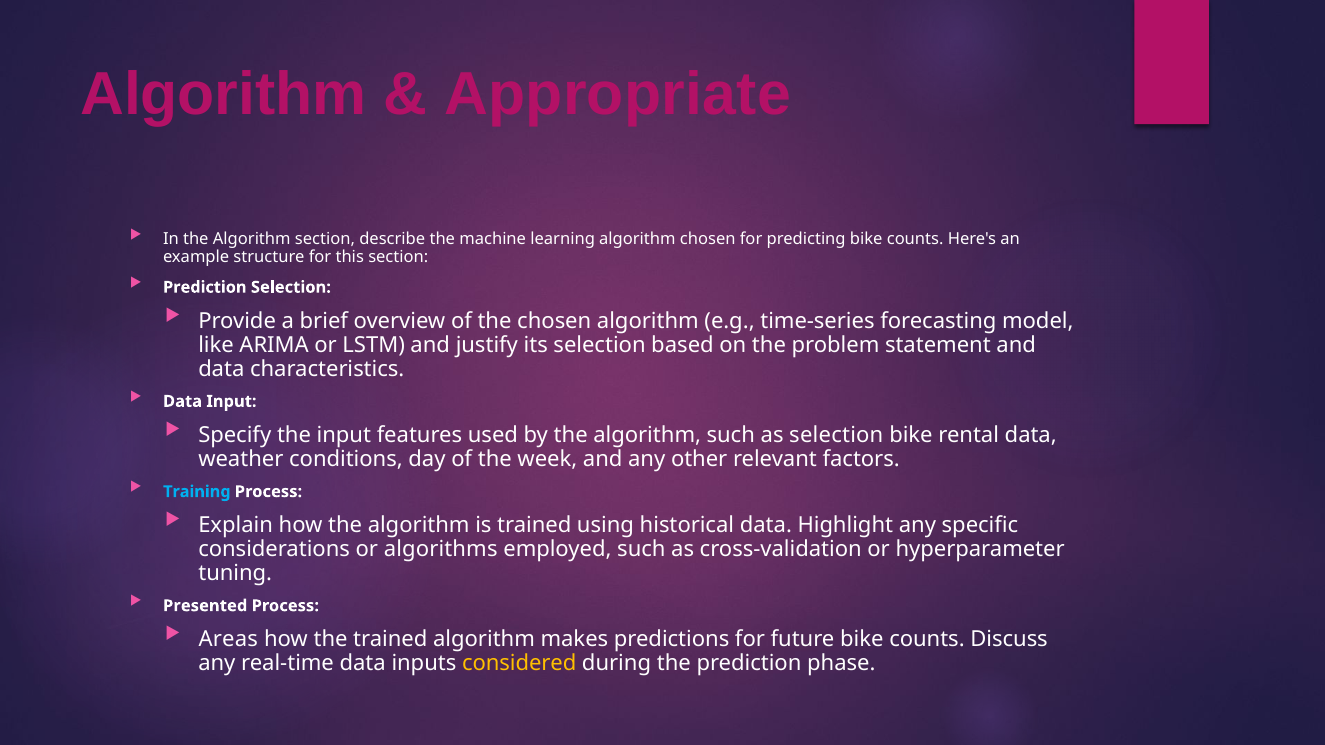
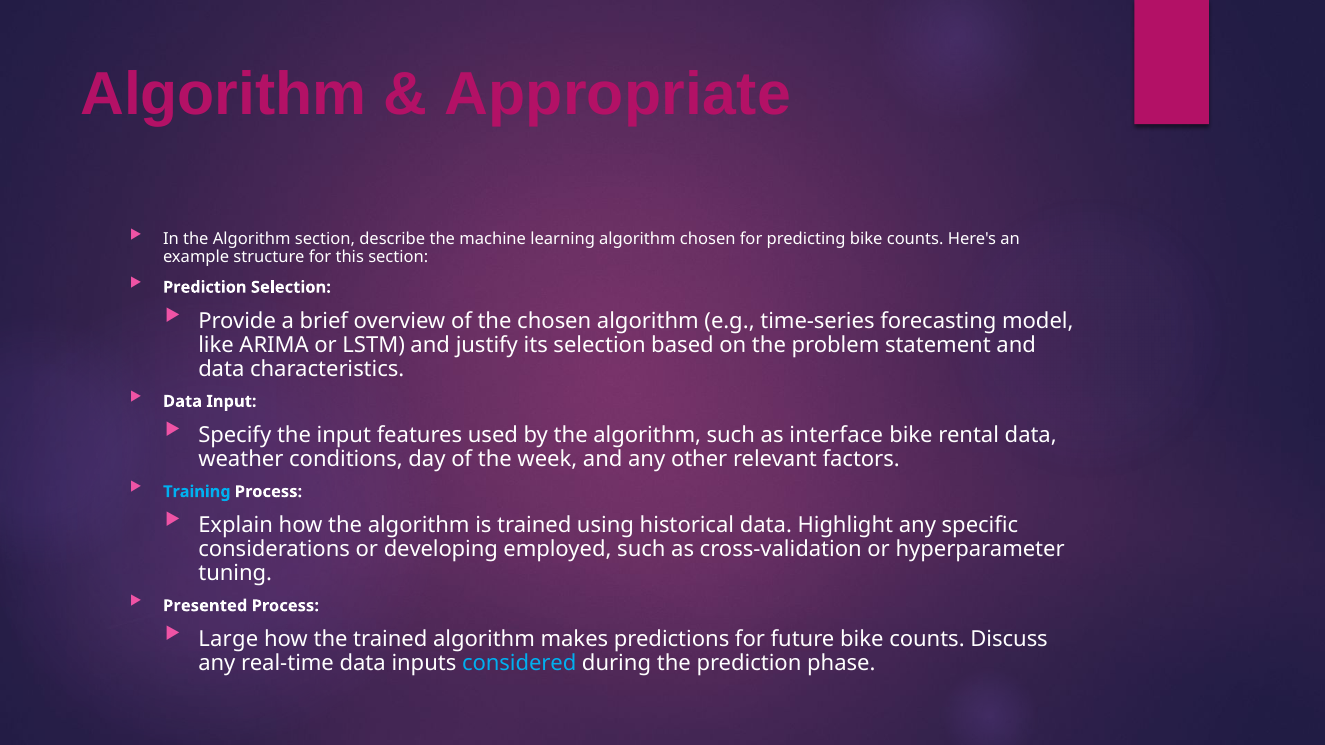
as selection: selection -> interface (836, 435)
algorithms: algorithms -> developing (441, 550)
Areas: Areas -> Large (228, 640)
considered colour: yellow -> light blue (519, 664)
